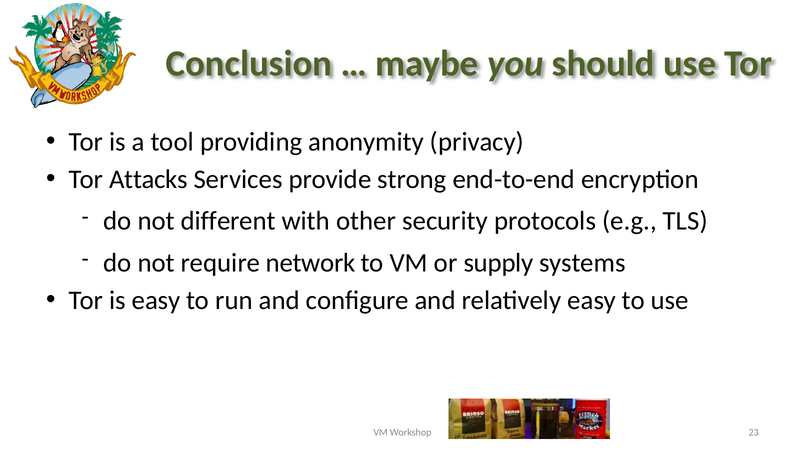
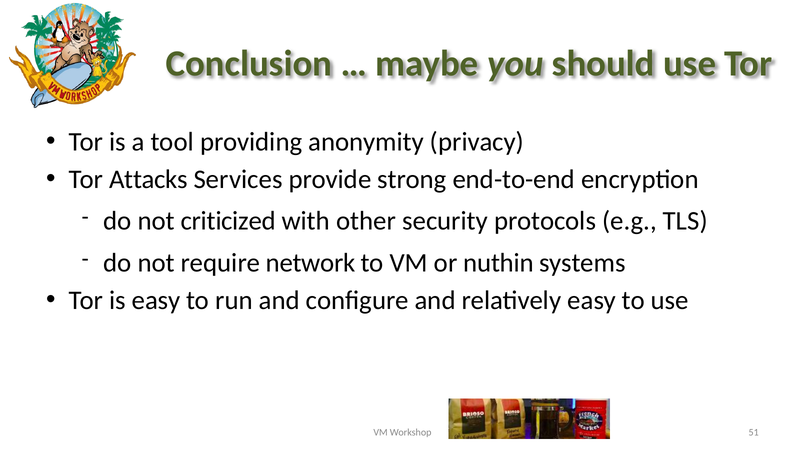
different: different -> criticized (228, 221)
supply: supply -> nuthin (499, 263)
23: 23 -> 51 (754, 432)
